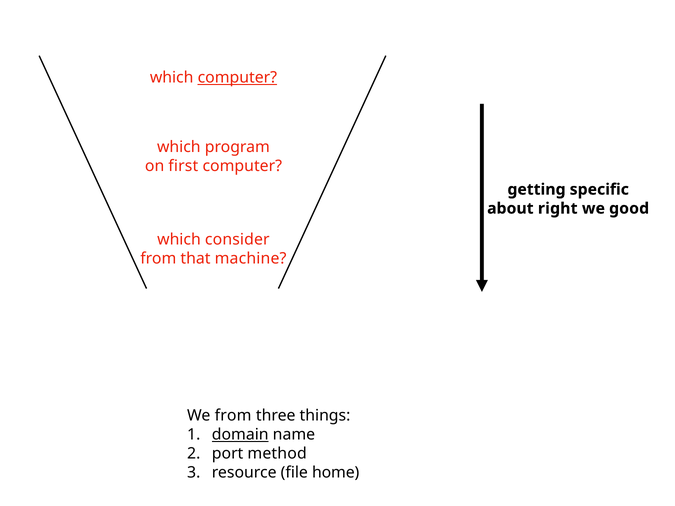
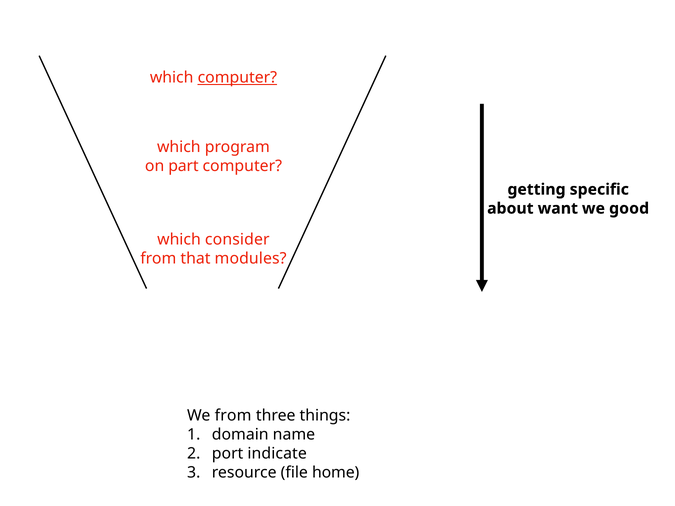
first: first -> part (183, 166)
right: right -> want (558, 209)
machine: machine -> modules (251, 258)
domain underline: present -> none (240, 435)
method: method -> indicate (277, 454)
